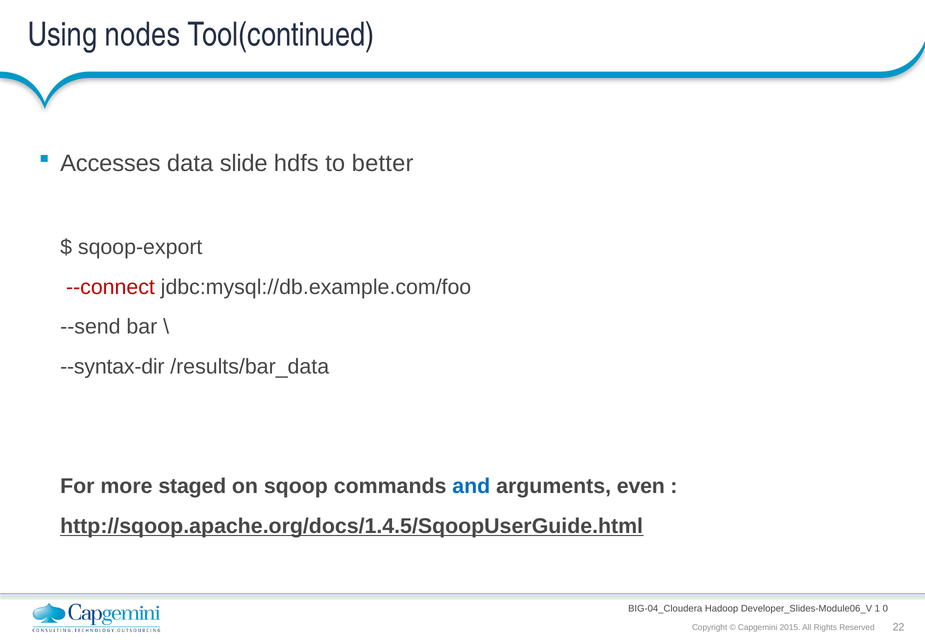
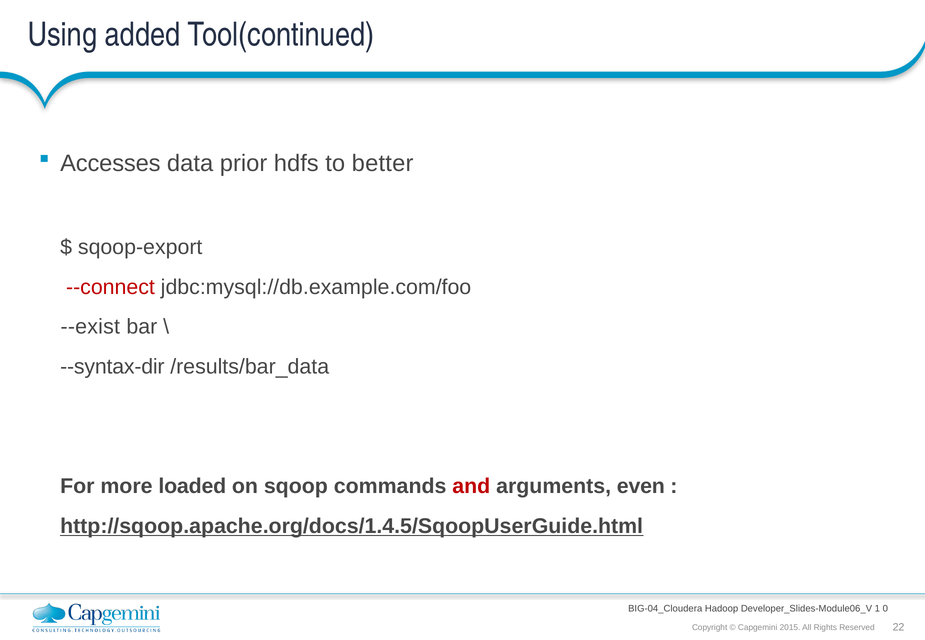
nodes: nodes -> added (143, 35)
slide: slide -> prior (244, 164)
--send: --send -> --exist (90, 327)
staged: staged -> loaded (192, 487)
and colour: blue -> red (471, 487)
